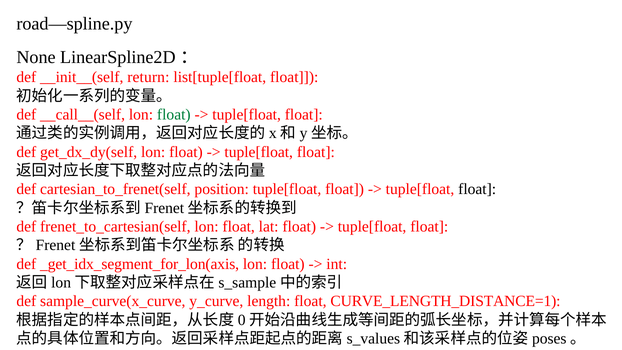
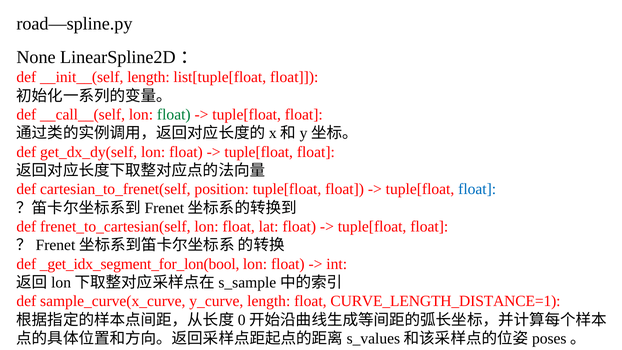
__init__(self return: return -> length (148, 77)
float colour: black -> blue (477, 189)
_get_idx_segment_for_lon(axis: _get_idx_segment_for_lon(axis -> _get_idx_segment_for_lon(bool (140, 264)
